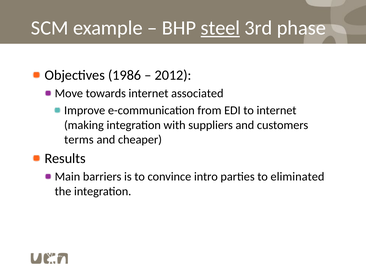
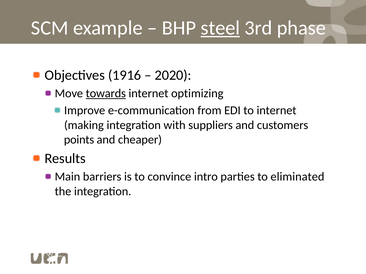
1986: 1986 -> 1916 (125, 75)
2012: 2012 -> 2020 (173, 75)
towards underline: none -> present (106, 94)
associated: associated -> optimizing (197, 94)
terms: terms -> points (79, 140)
